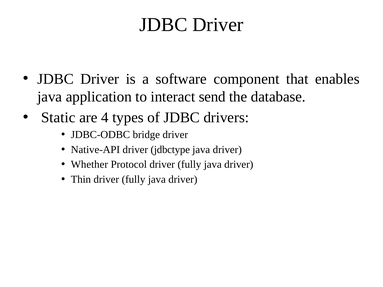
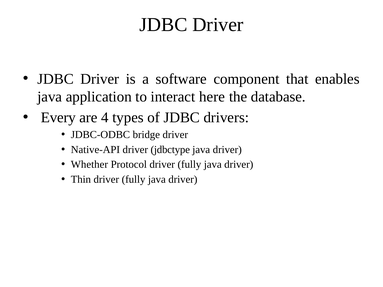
send: send -> here (212, 97)
Static: Static -> Every (58, 118)
